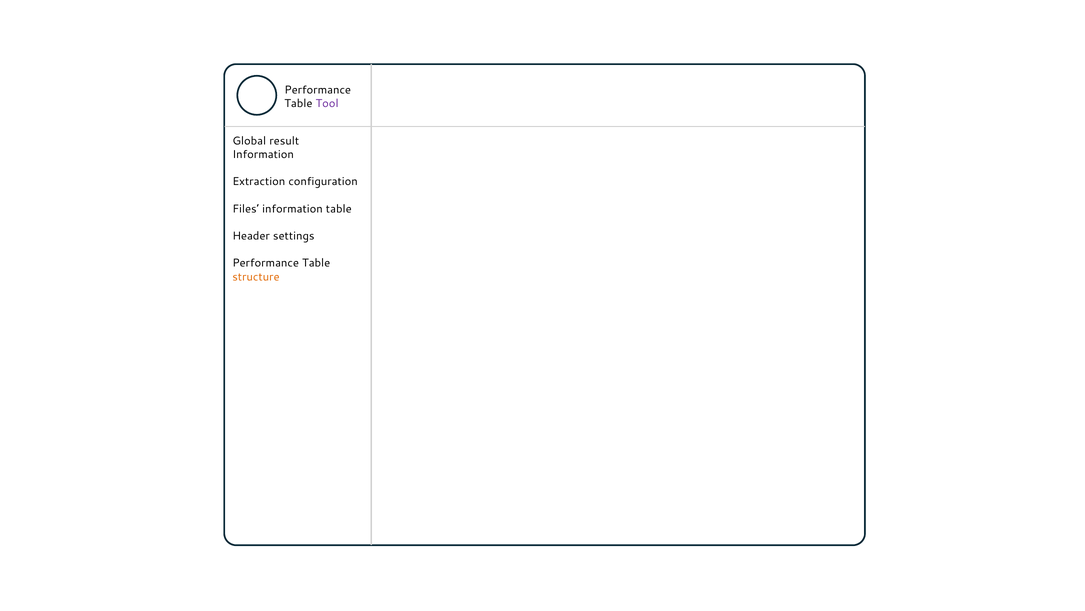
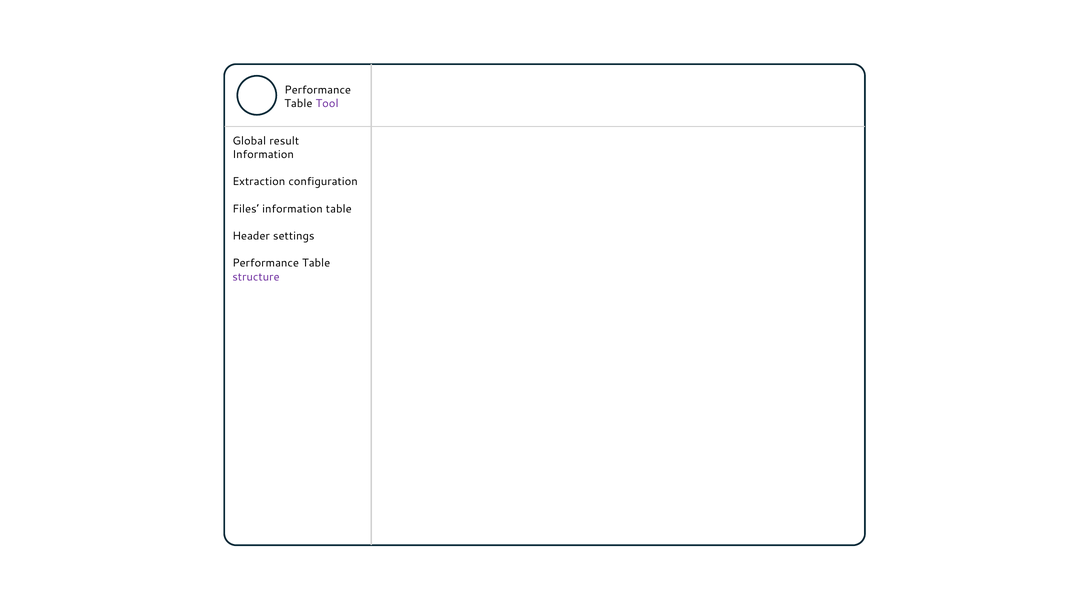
structure colour: orange -> purple (256, 276)
